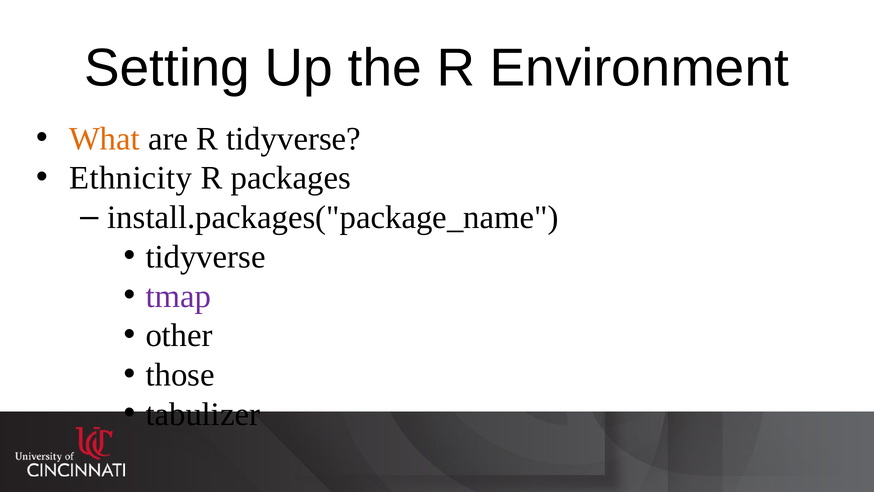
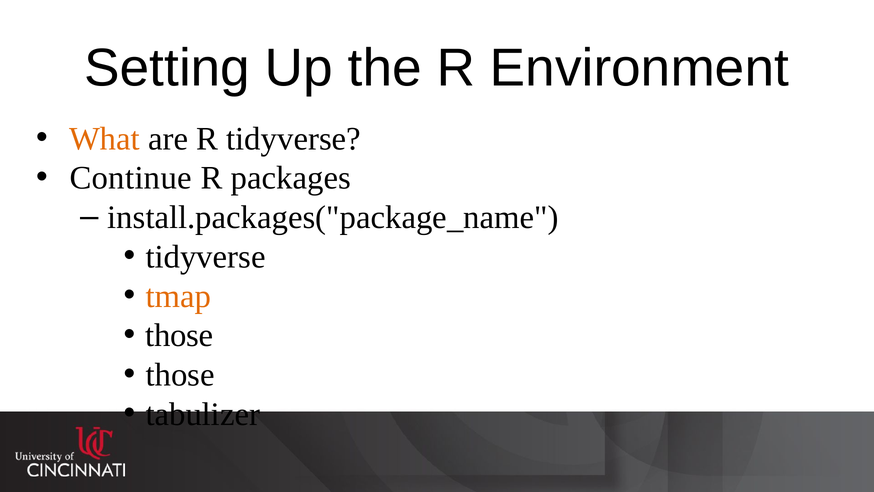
Ethnicity: Ethnicity -> Continue (131, 178)
tmap colour: purple -> orange (178, 296)
other: other -> those (179, 335)
